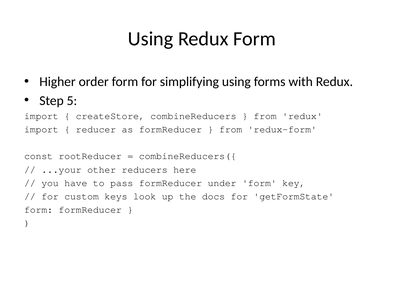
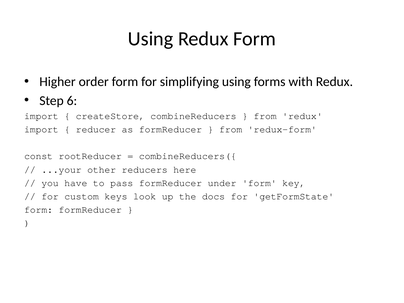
5: 5 -> 6 (72, 101)
